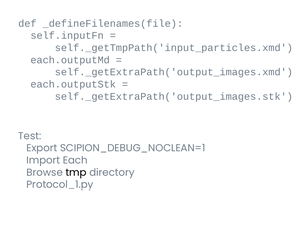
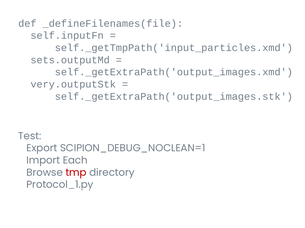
each.outputMd: each.outputMd -> sets.outputMd (70, 60)
each.outputStk: each.outputStk -> very.outputStk (73, 85)
tmp colour: black -> red (76, 173)
